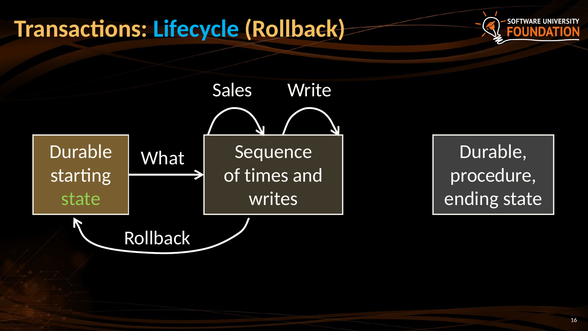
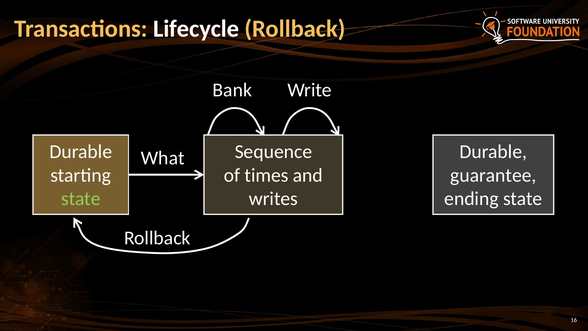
Lifecycle colour: light blue -> white (196, 29)
Sales: Sales -> Bank (232, 90)
procedure: procedure -> guarantee (493, 175)
